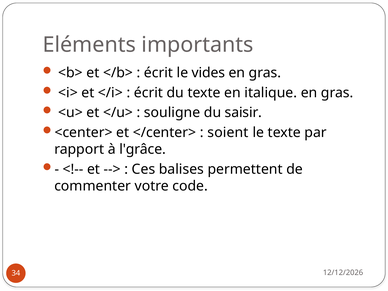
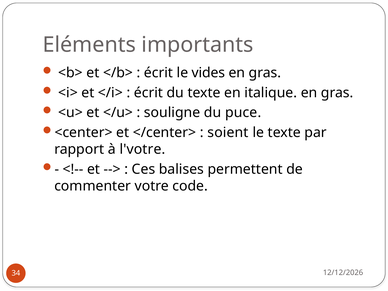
saisir: saisir -> puce (243, 113)
l'grâce: l'grâce -> l'votre (142, 149)
